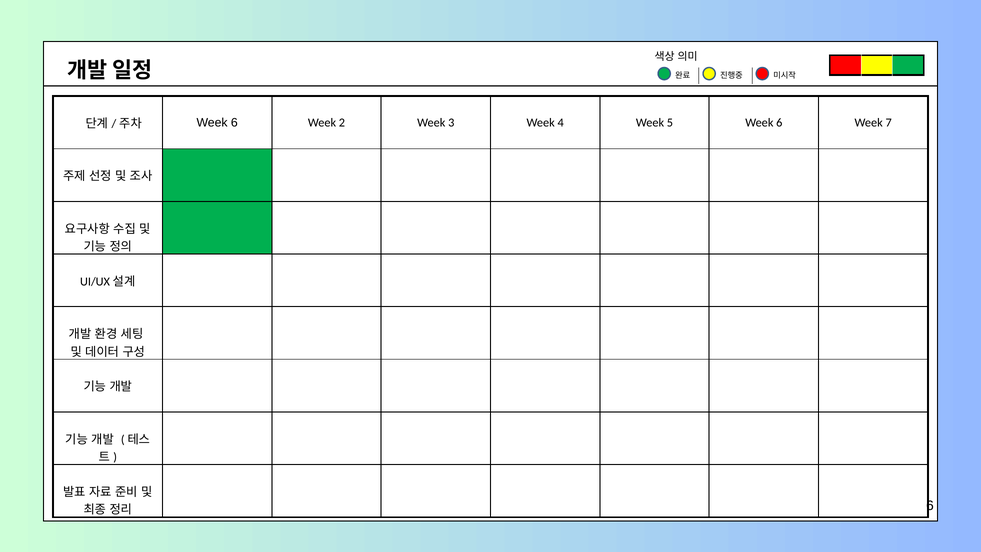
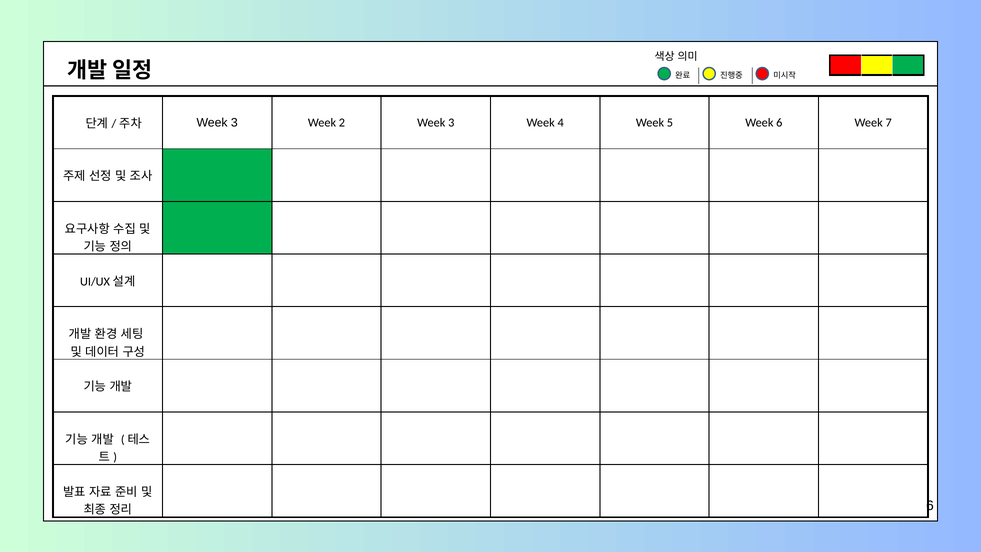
6: 6 -> 3 (234, 123)
